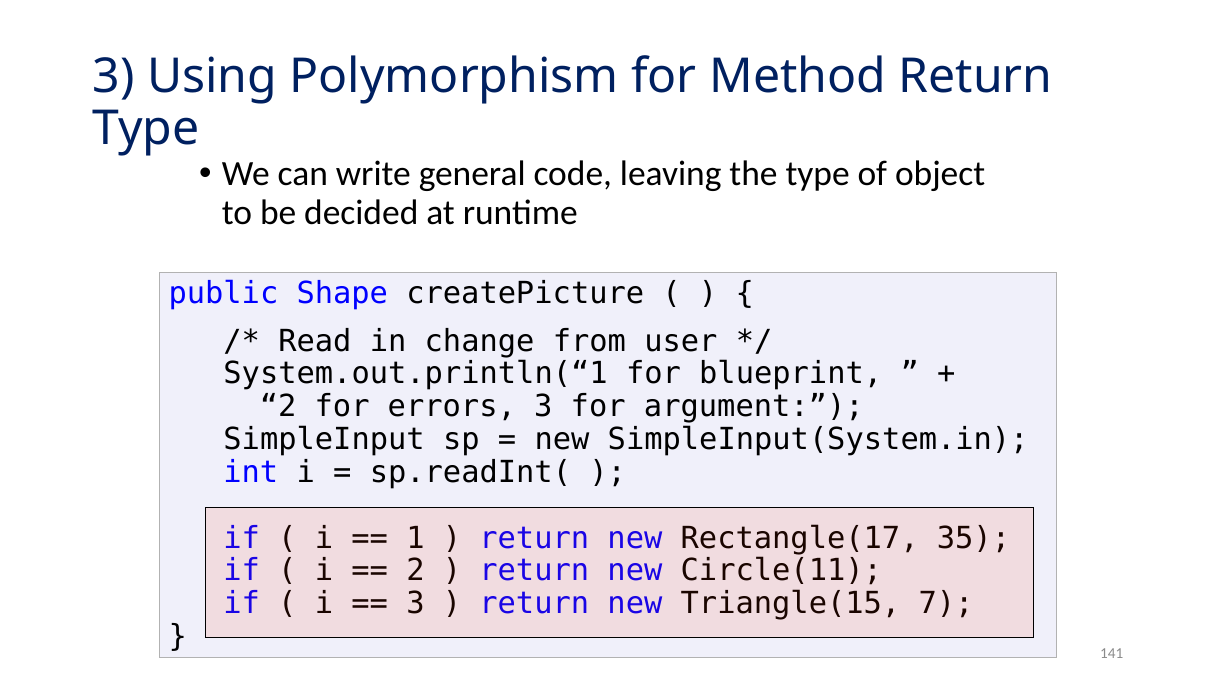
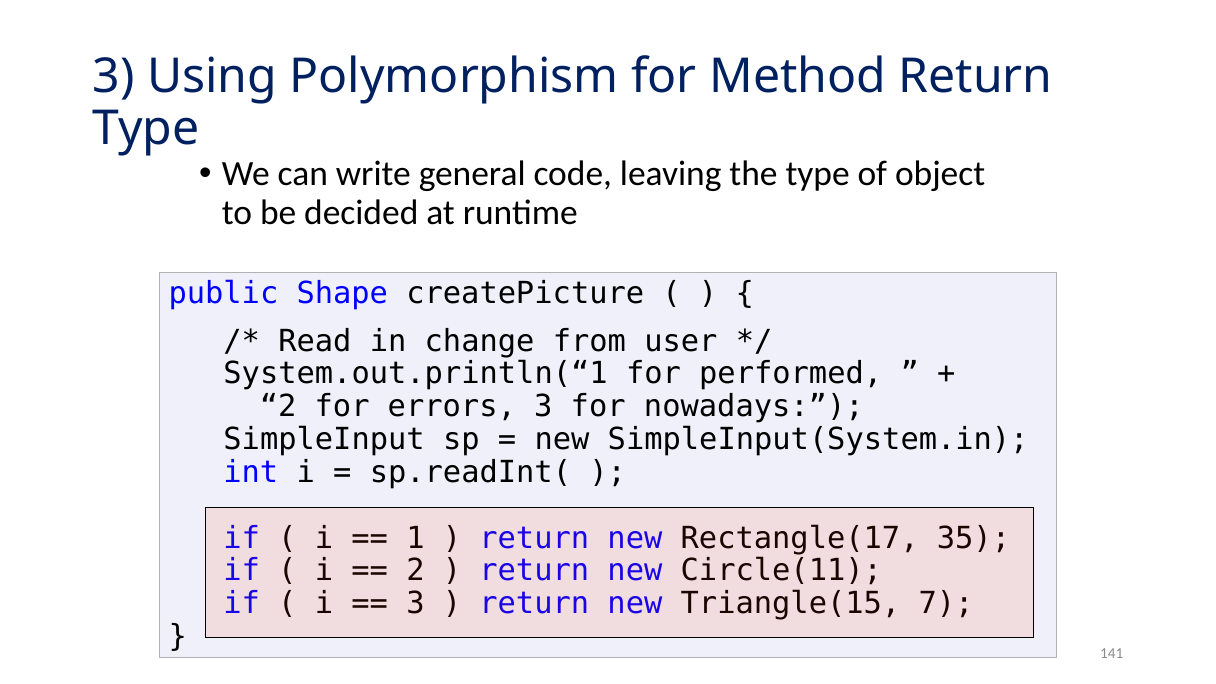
blueprint: blueprint -> performed (791, 374)
argument: argument -> nowadays (754, 407)
